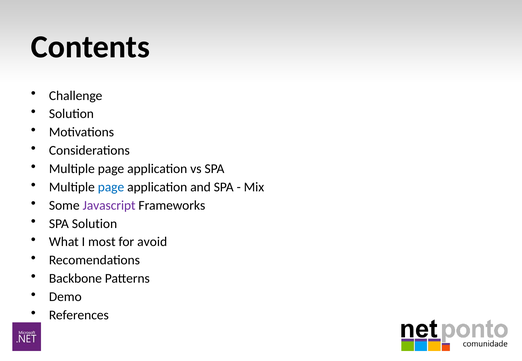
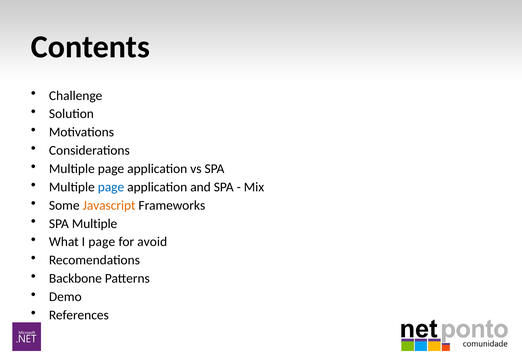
Javascript colour: purple -> orange (109, 206)
SPA Solution: Solution -> Multiple (95, 224)
I most: most -> page (102, 242)
